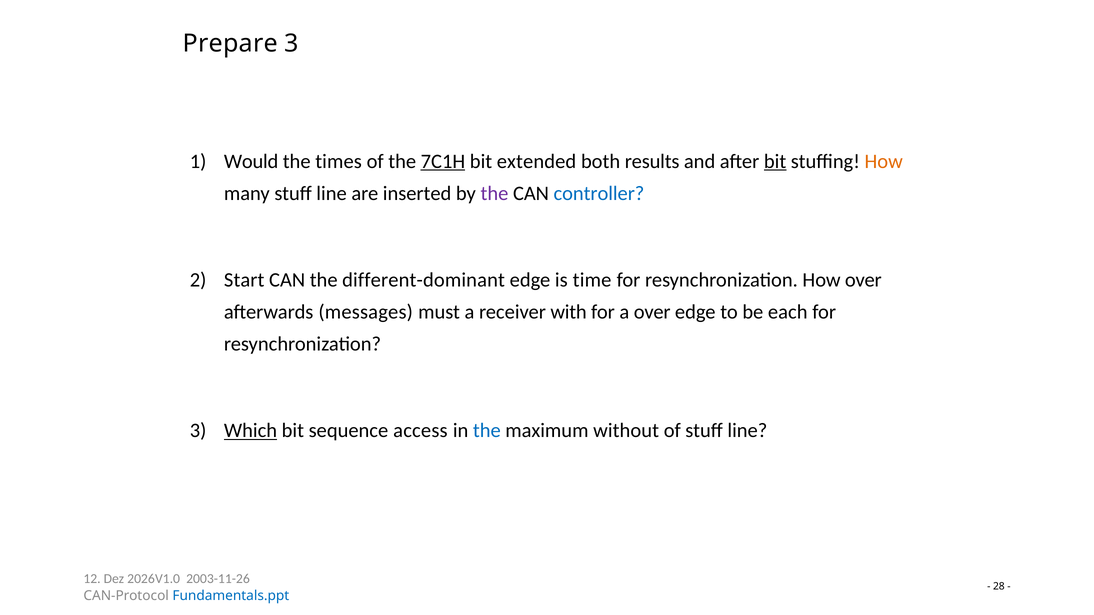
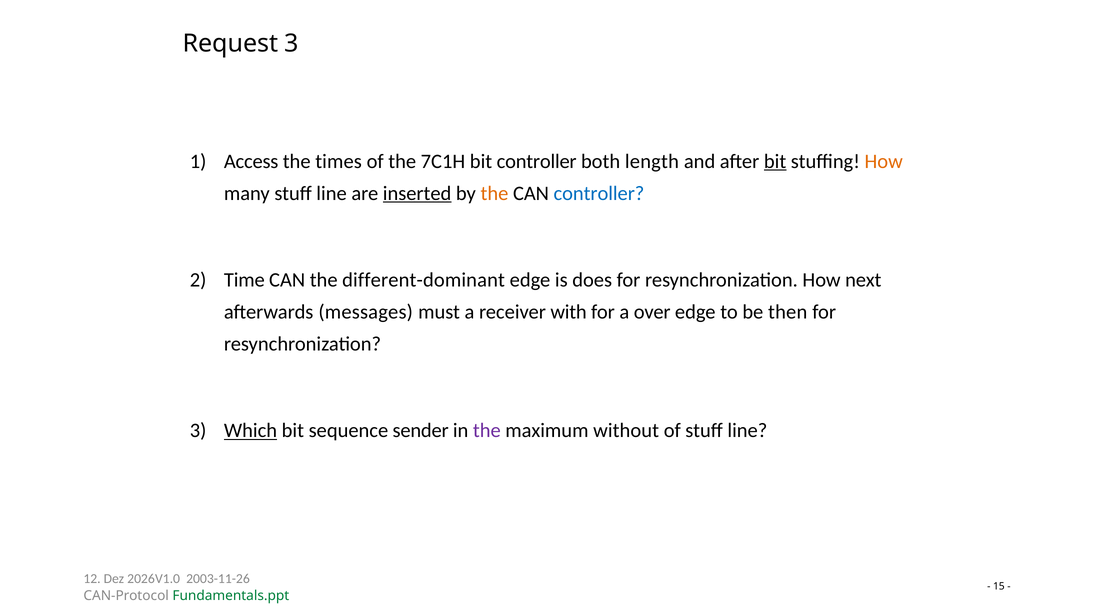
Prepare: Prepare -> Request (231, 44)
Would: Would -> Access (251, 161)
7C1H underline: present -> none (443, 161)
bit extended: extended -> controller (537, 161)
results: results -> length (652, 161)
inserted underline: none -> present (417, 193)
the colour: purple -> orange (494, 193)
Start: Start -> Time (244, 280)
time: time -> does (592, 280)
How over: over -> next (863, 280)
each: each -> then (788, 312)
access: access -> sender (421, 431)
the colour: blue -> purple (487, 431)
28: 28 -> 15 (999, 587)
Fundamentals.ppt colour: blue -> green (231, 596)
